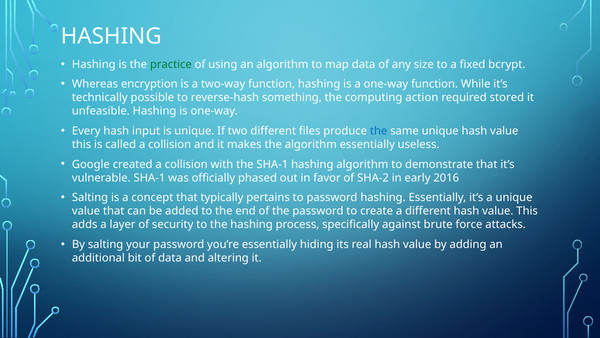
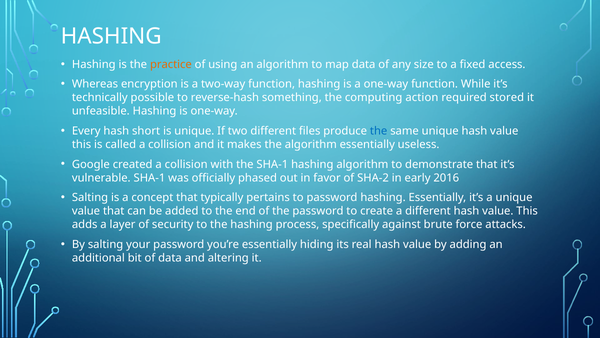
practice colour: green -> orange (171, 64)
bcrypt: bcrypt -> access (507, 64)
input: input -> short (146, 131)
